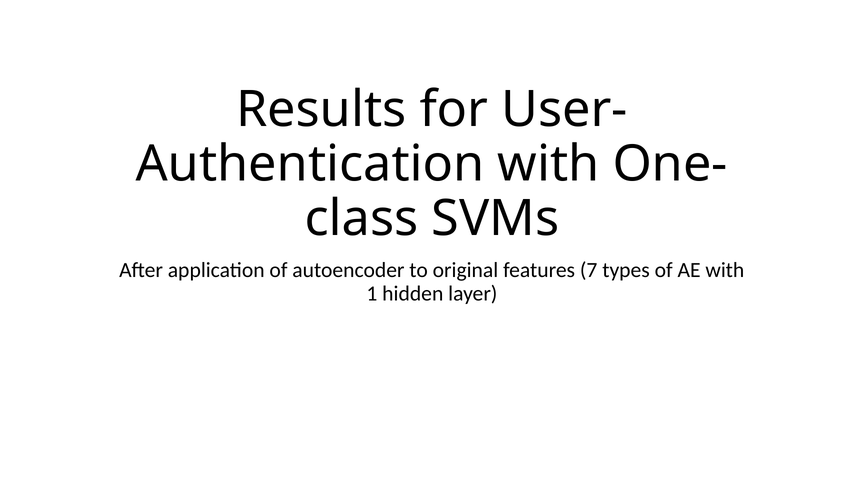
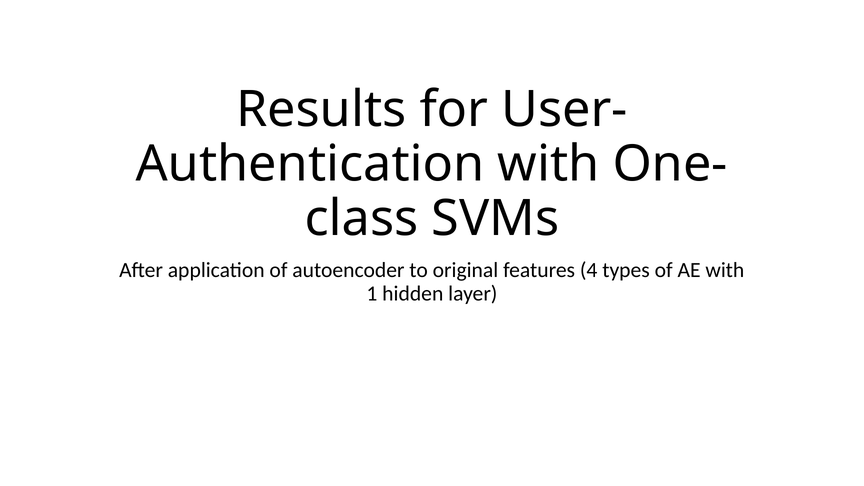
7: 7 -> 4 (589, 270)
